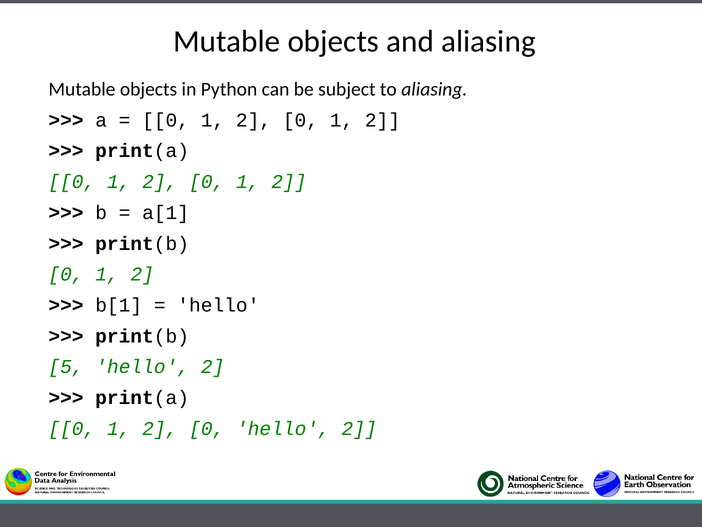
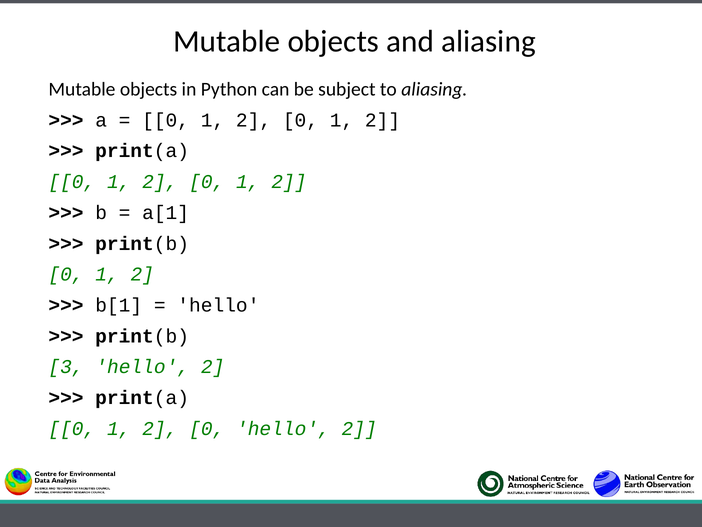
5: 5 -> 3 (66, 367)
